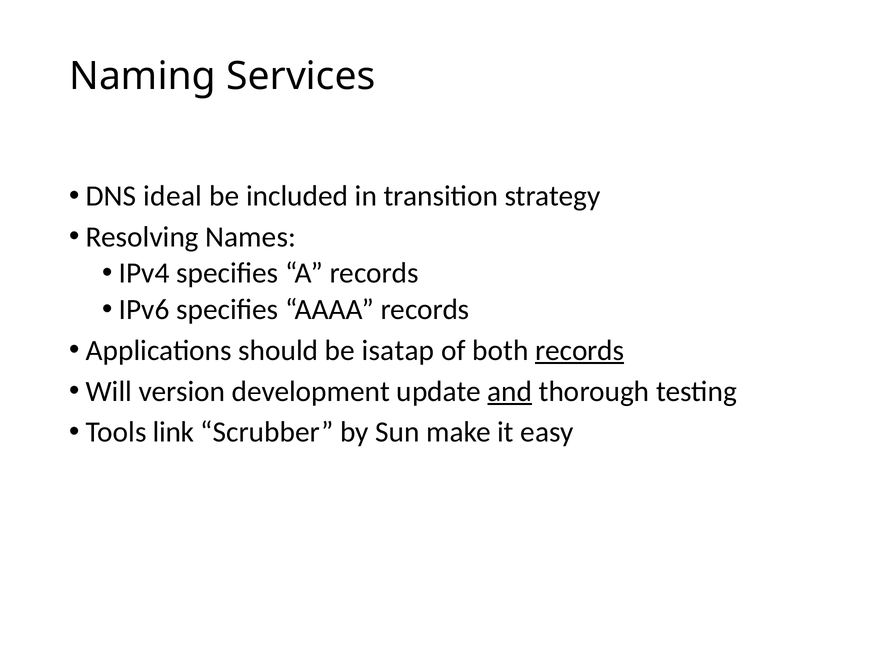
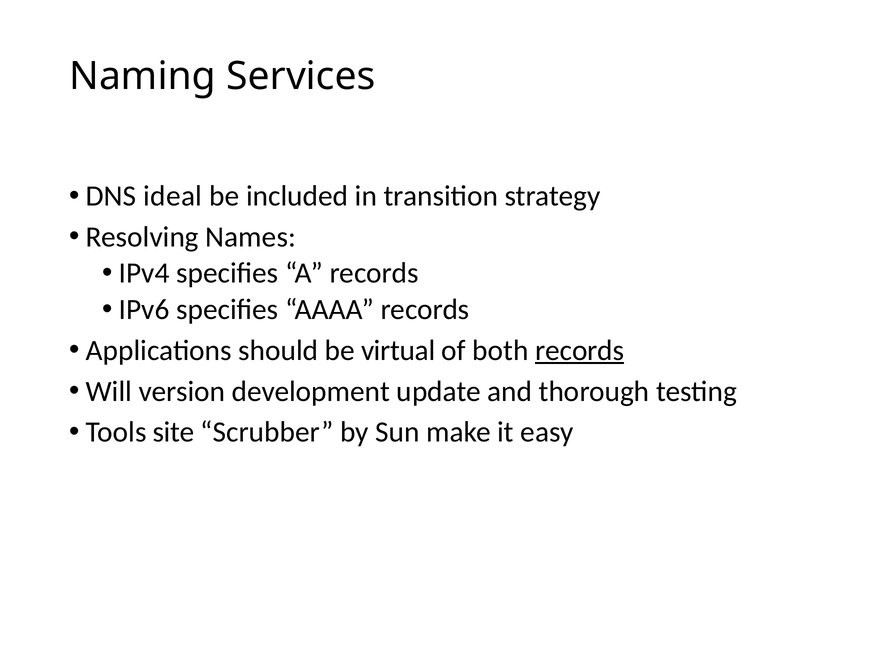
isatap: isatap -> virtual (398, 350)
and underline: present -> none (510, 391)
link: link -> site (174, 432)
